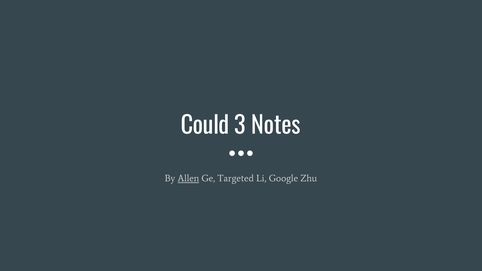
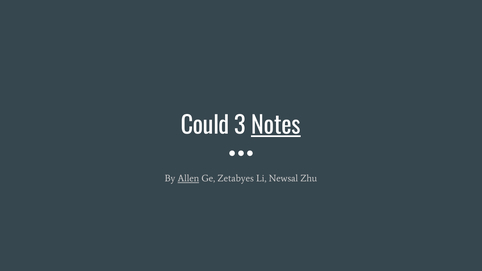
Notes underline: none -> present (276, 126)
Targeted: Targeted -> Zetabyes (236, 179)
Google: Google -> Newsal (283, 179)
